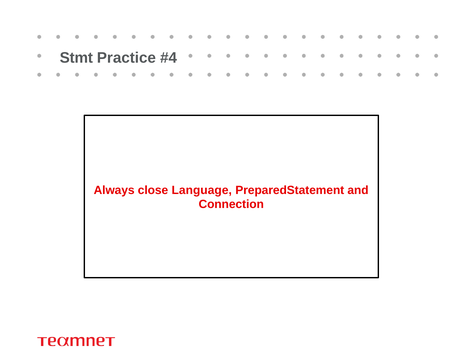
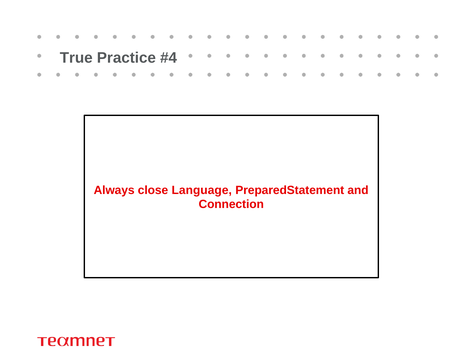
Stmt: Stmt -> True (76, 58)
